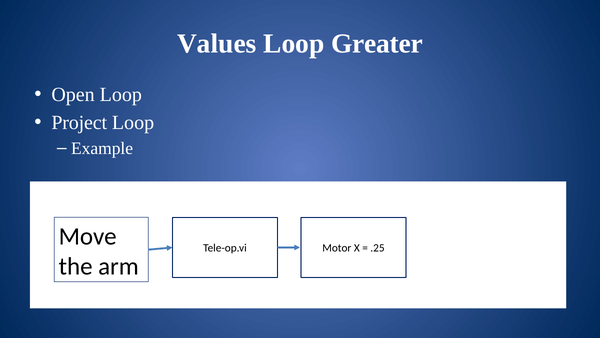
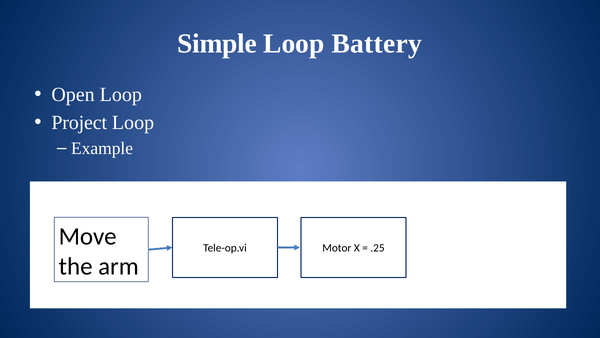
Values: Values -> Simple (217, 44)
Greater: Greater -> Battery (377, 44)
